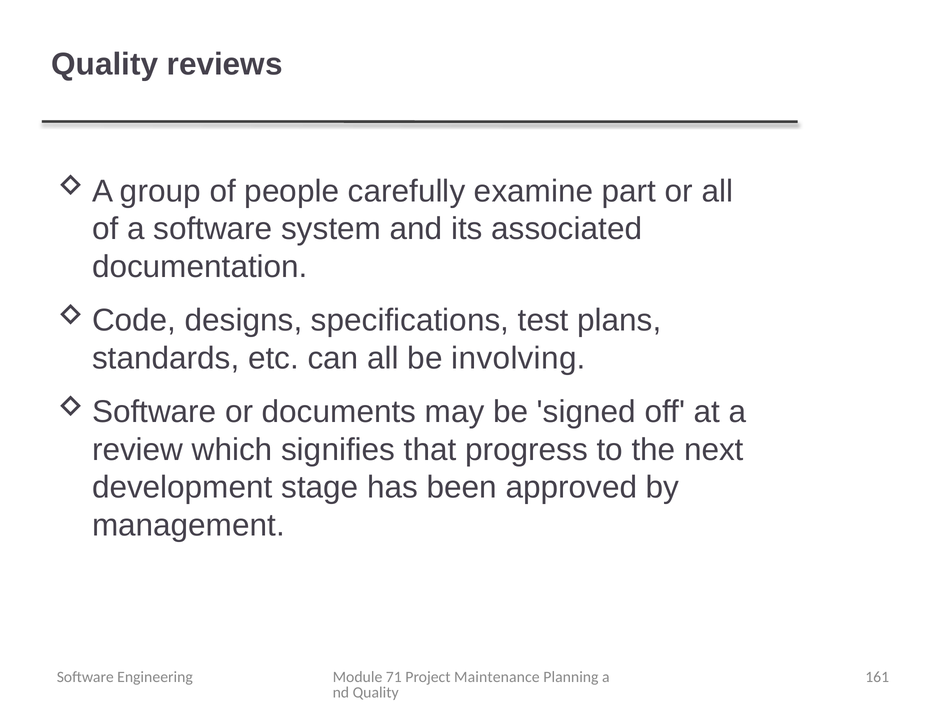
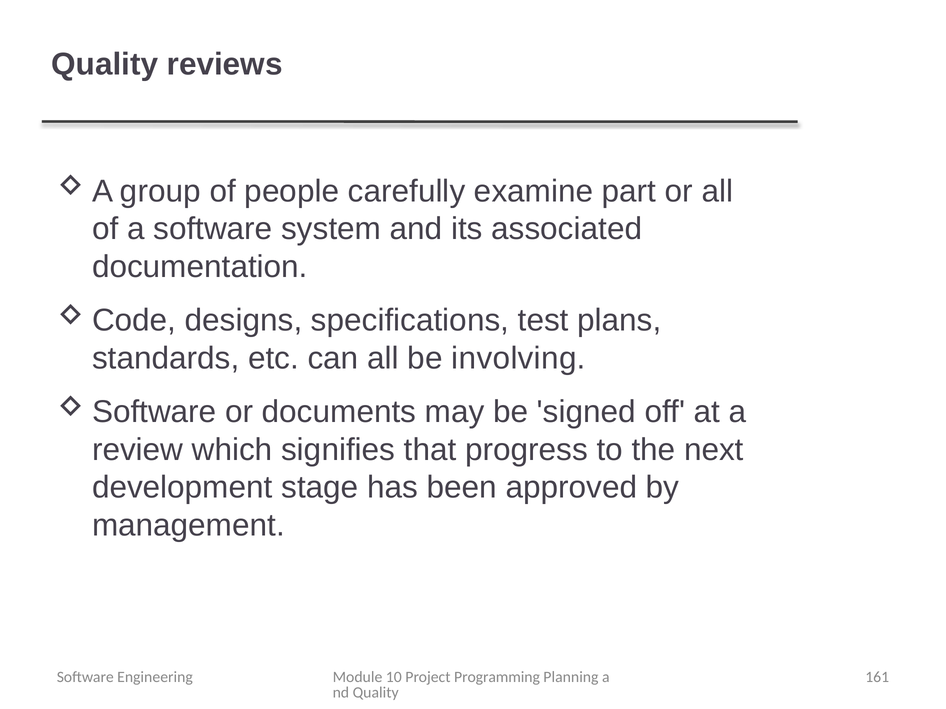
71: 71 -> 10 (394, 677)
Maintenance: Maintenance -> Programming (497, 677)
